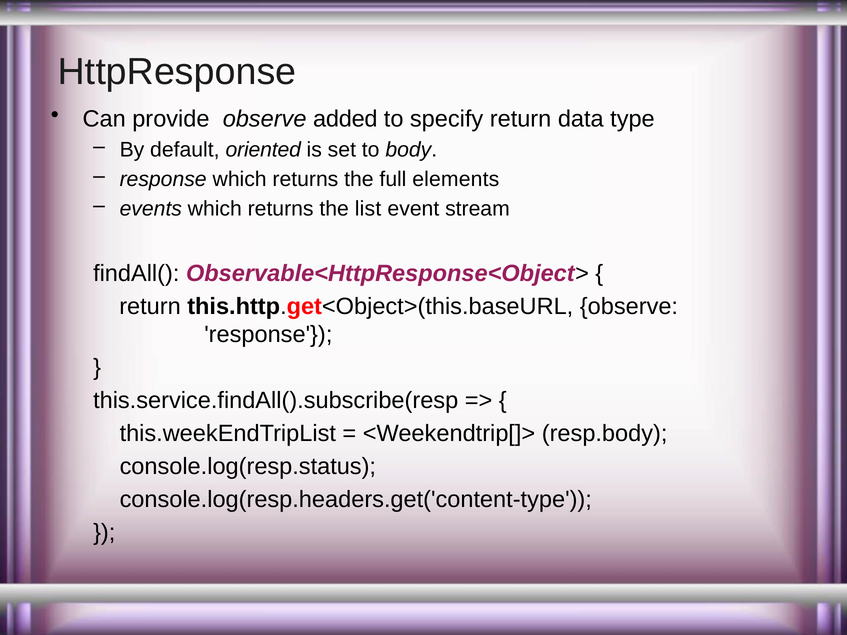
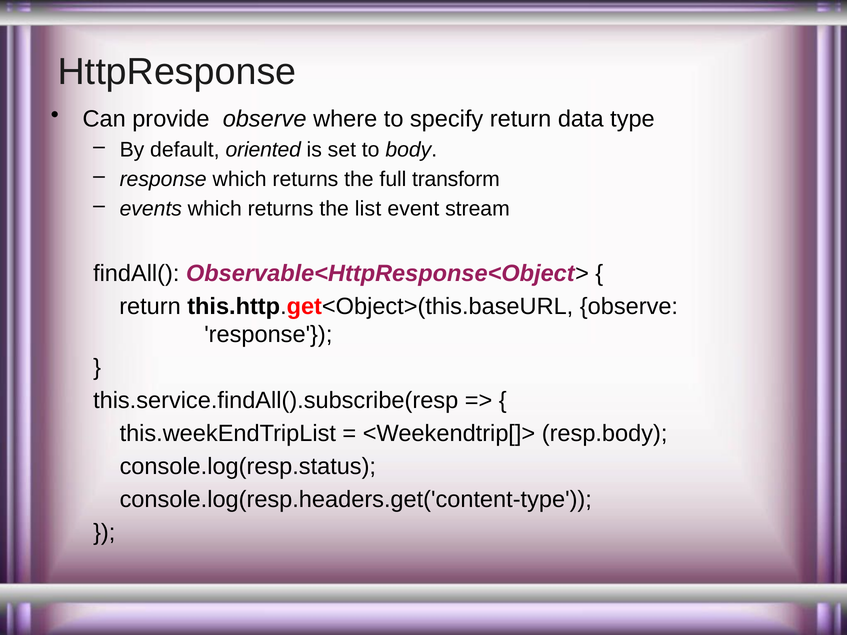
added: added -> where (345, 119)
elements: elements -> transform (456, 179)
